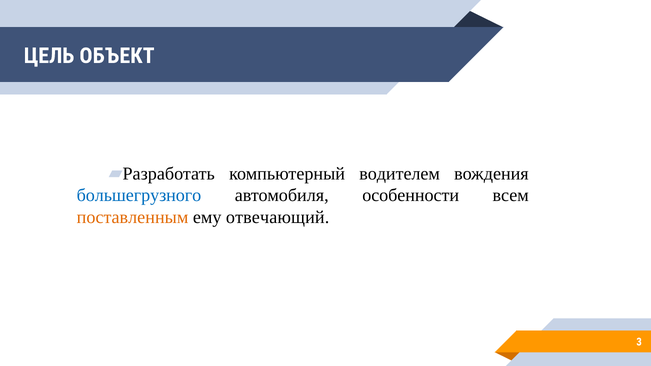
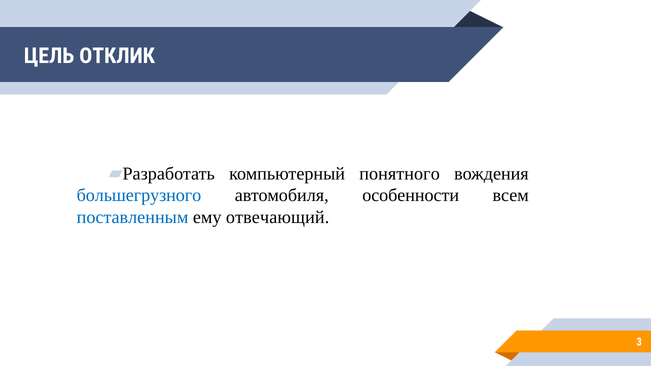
ОБЪЕКТ: ОБЪЕКТ -> ОТКЛИК (117, 56)
водителем: водителем -> понятного (400, 174)
поставленным colour: orange -> blue (133, 217)
